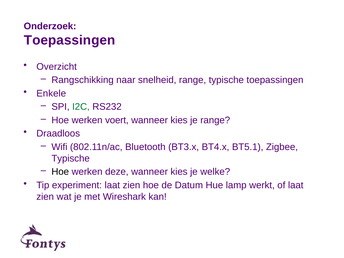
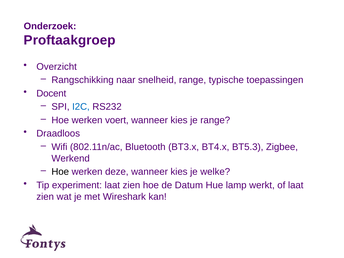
Toepassingen: Toepassingen -> Proftaakgroep (70, 40)
Enkele: Enkele -> Docent (51, 93)
I2C colour: green -> blue (81, 107)
BT5.1: BT5.1 -> BT5.3 (248, 147)
Typische: Typische -> Werkend (71, 158)
